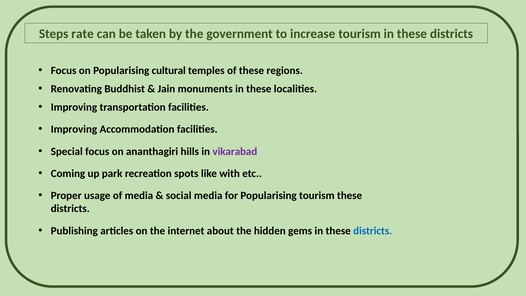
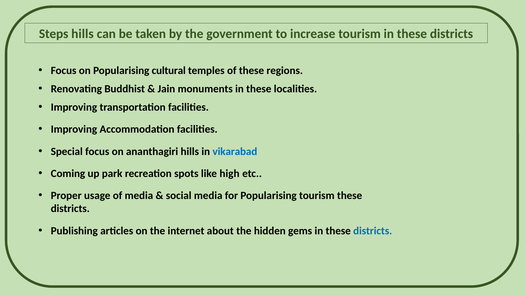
Steps rate: rate -> hills (82, 34)
vikarabad colour: purple -> blue (235, 151)
with: with -> high (230, 173)
